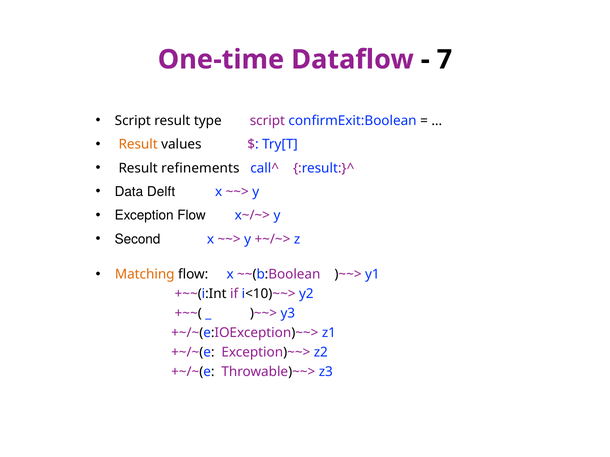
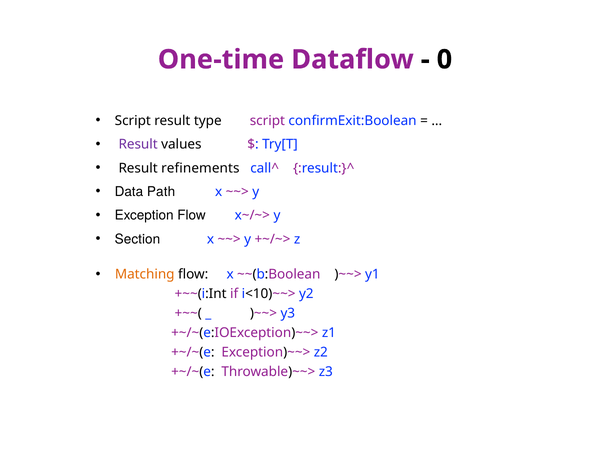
7: 7 -> 0 (444, 60)
Result colour: orange -> purple (138, 145)
Delft: Delft -> Path (161, 192)
Second: Second -> Section (137, 239)
